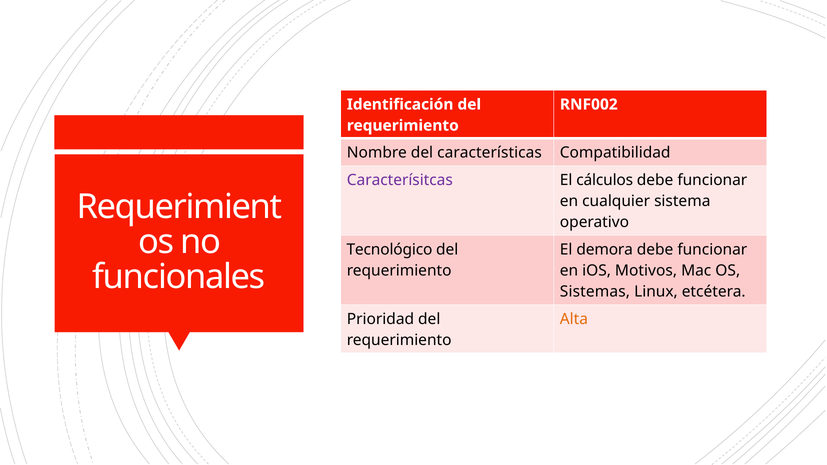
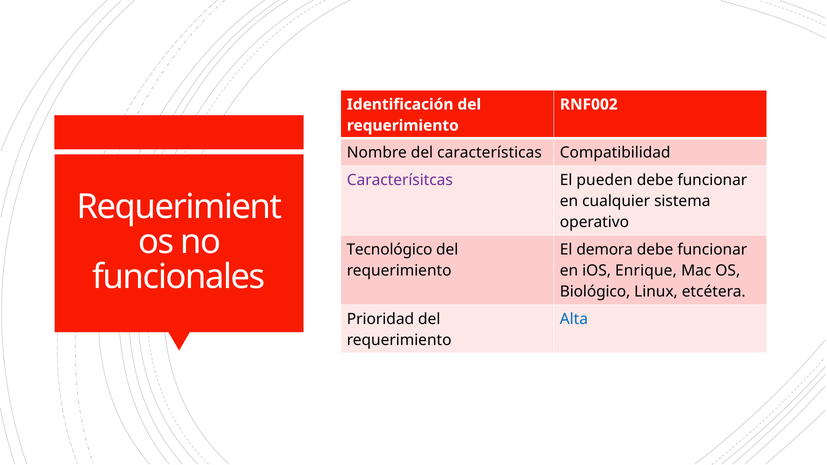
cálculos: cálculos -> pueden (605, 180)
Motivos: Motivos -> Enrique (646, 271)
Sistemas: Sistemas -> Biológico (595, 292)
Alta colour: orange -> blue (574, 319)
